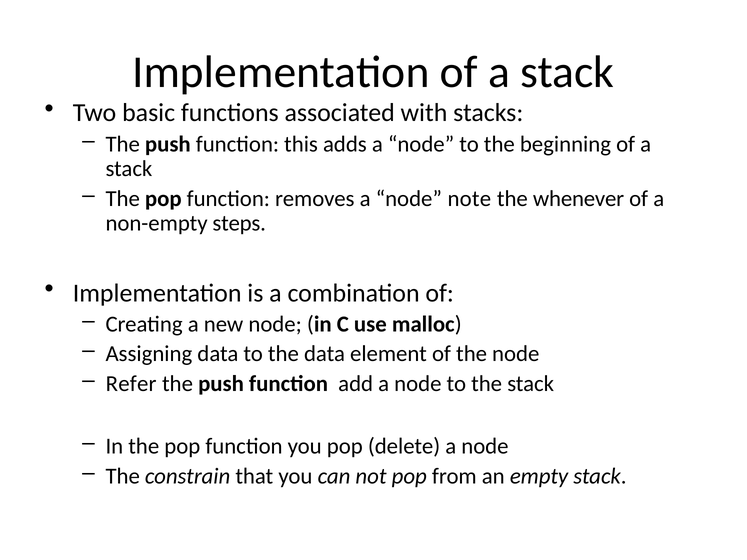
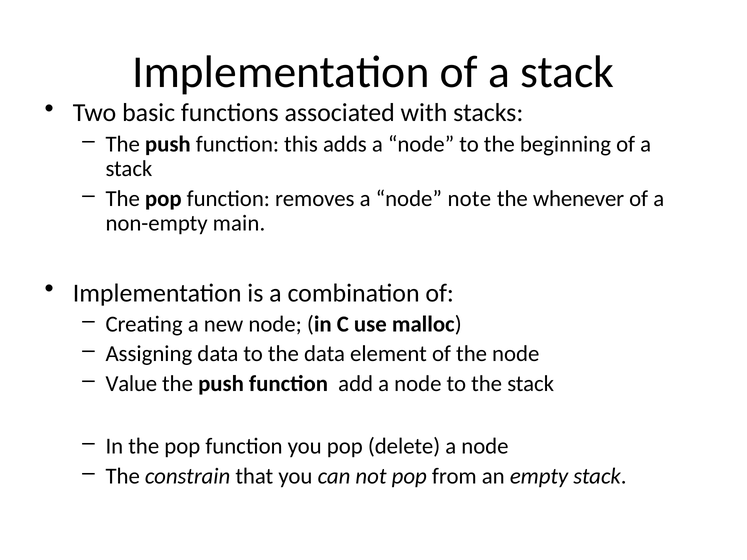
steps: steps -> main (239, 223)
Refer: Refer -> Value (131, 384)
